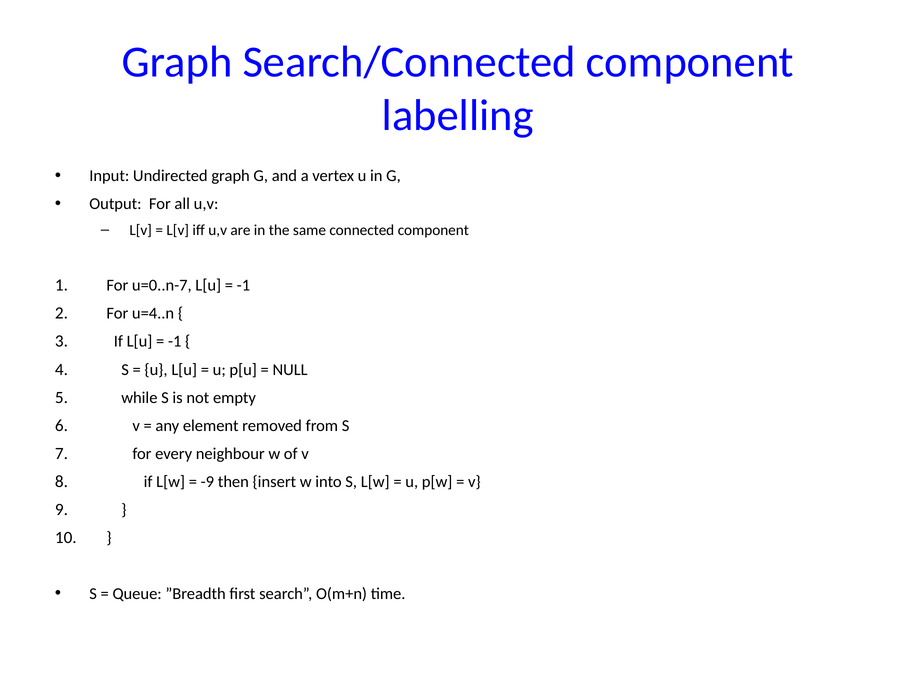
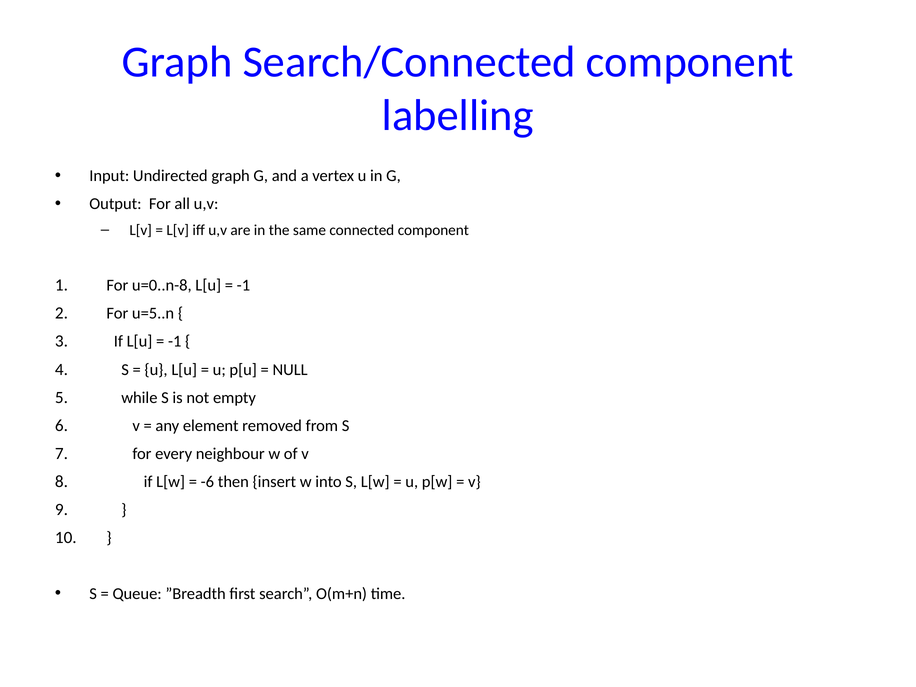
u=0..n-7: u=0..n-7 -> u=0..n-8 (162, 285)
u=4..n: u=4..n -> u=5..n (153, 314)
-9: -9 -> -6 (207, 482)
